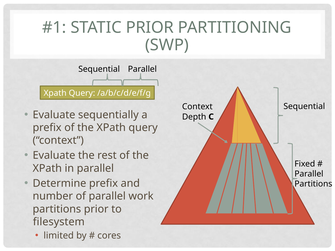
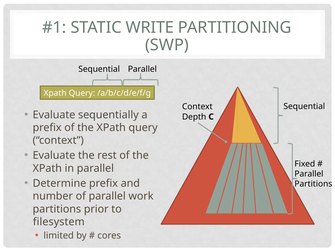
STATIC PRIOR: PRIOR -> WRITE (150, 28)
